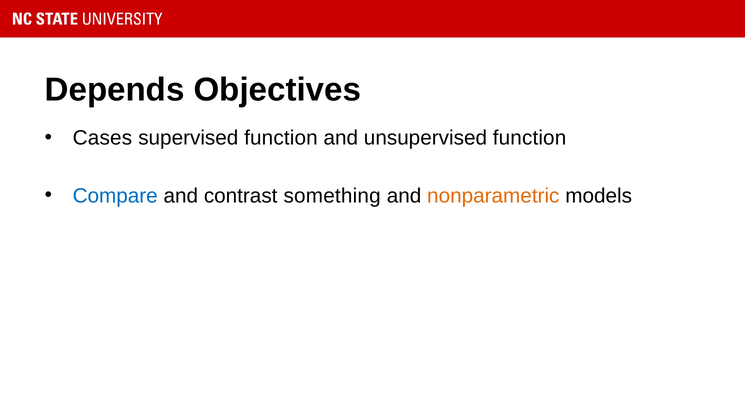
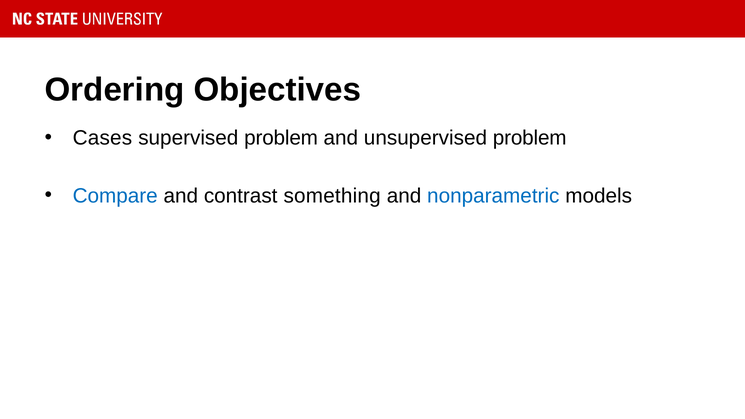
Depends: Depends -> Ordering (115, 90)
supervised function: function -> problem (281, 138)
unsupervised function: function -> problem (530, 138)
nonparametric colour: orange -> blue (493, 196)
